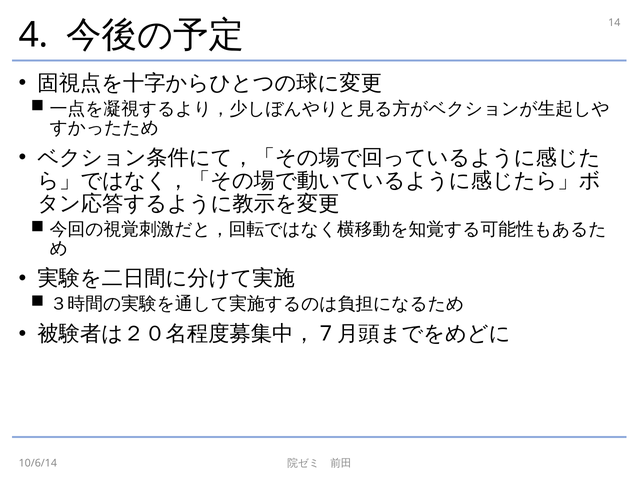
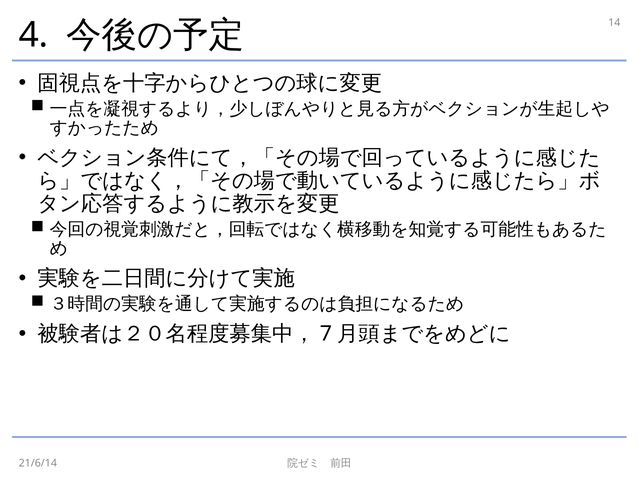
10/6/14: 10/6/14 -> 21/6/14 (38, 463)
